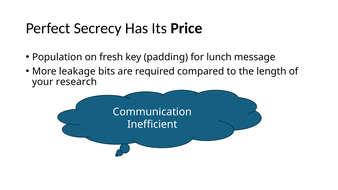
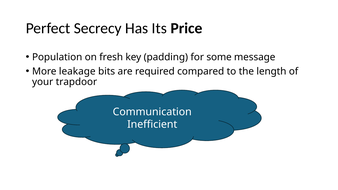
lunch: lunch -> some (219, 57)
research: research -> trapdoor (76, 82)
